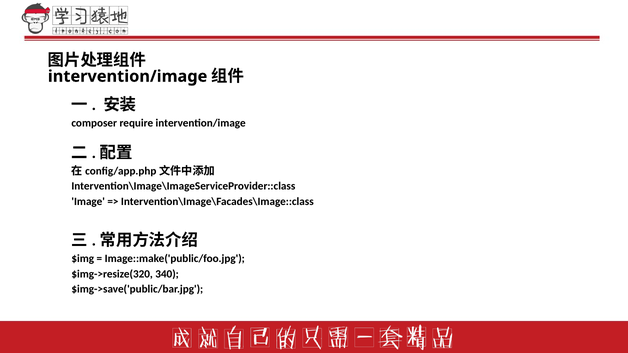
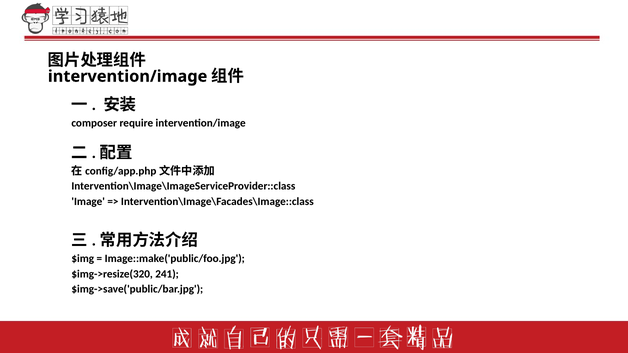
340: 340 -> 241 (167, 274)
